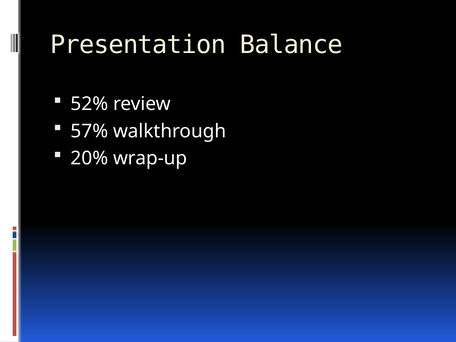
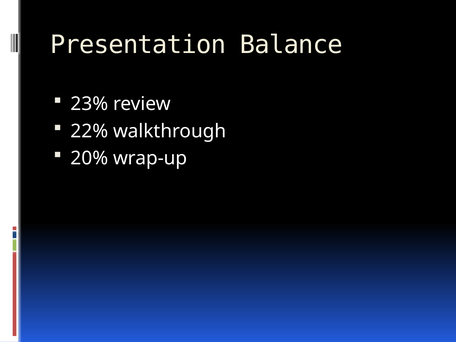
52%: 52% -> 23% (89, 104)
57%: 57% -> 22% (89, 131)
